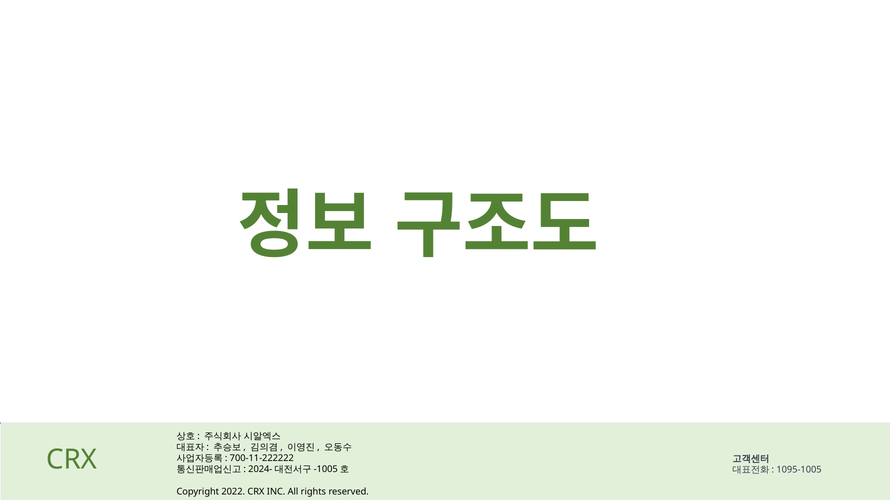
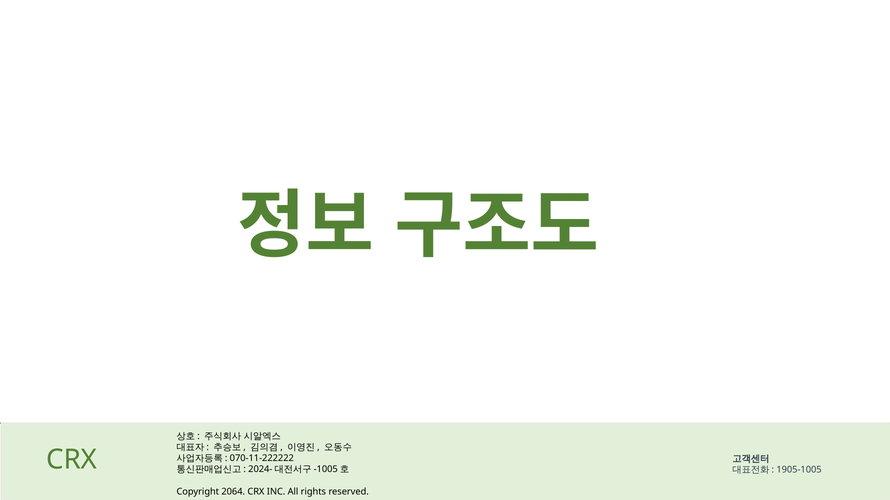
700-11-222222: 700-11-222222 -> 070-11-222222 (262, 459)
1095-1005: 1095-1005 -> 1905-1005 (799, 470)
2022: 2022 -> 2064 (233, 492)
